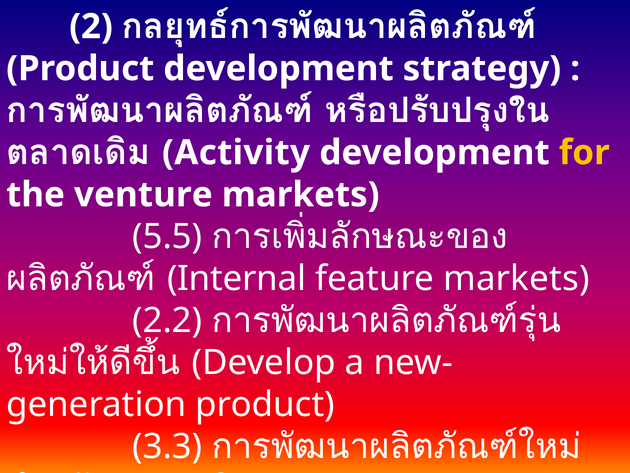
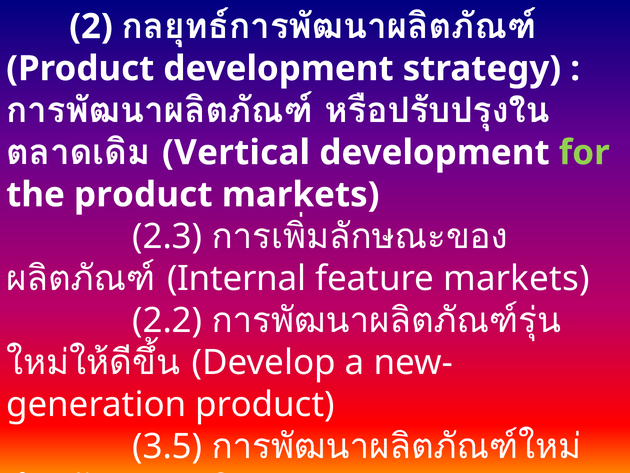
Activity: Activity -> Vertical (236, 153)
for colour: yellow -> light green (584, 153)
the venture: venture -> product (143, 195)
5.5: 5.5 -> 2.3 (167, 237)
3.3: 3.3 -> 3.5 (167, 446)
